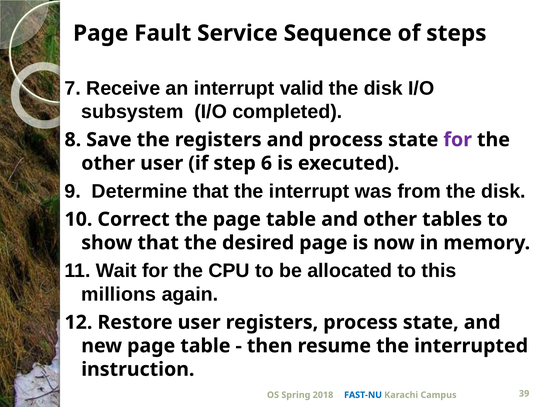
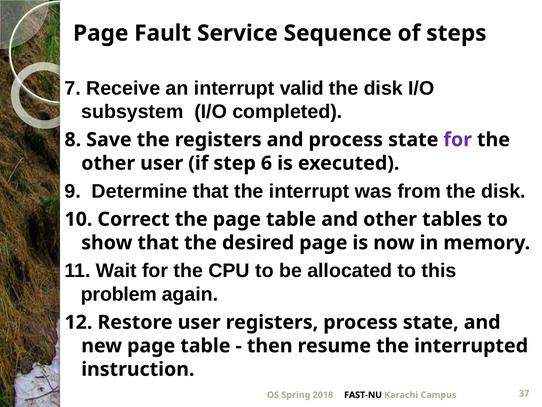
millions: millions -> problem (119, 294)
FAST-NU colour: blue -> black (363, 394)
39: 39 -> 37 (524, 393)
